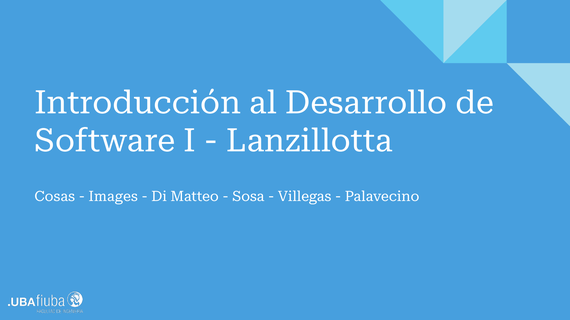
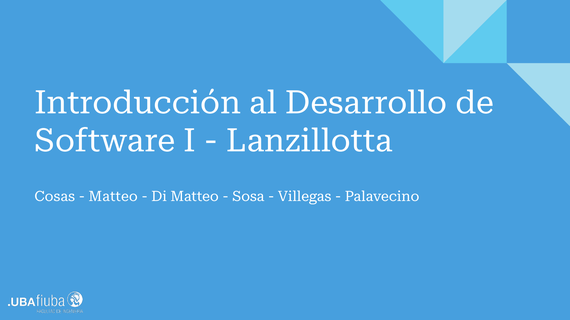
Images: Images -> Matteo (113, 197)
